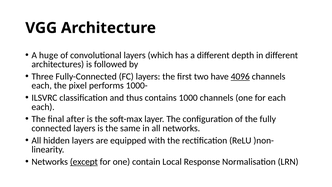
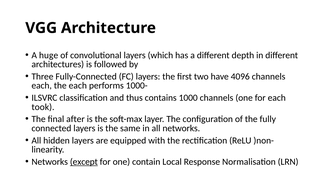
4096 underline: present -> none (240, 76)
the pixel: pixel -> each (78, 86)
each: each -> took (43, 107)
